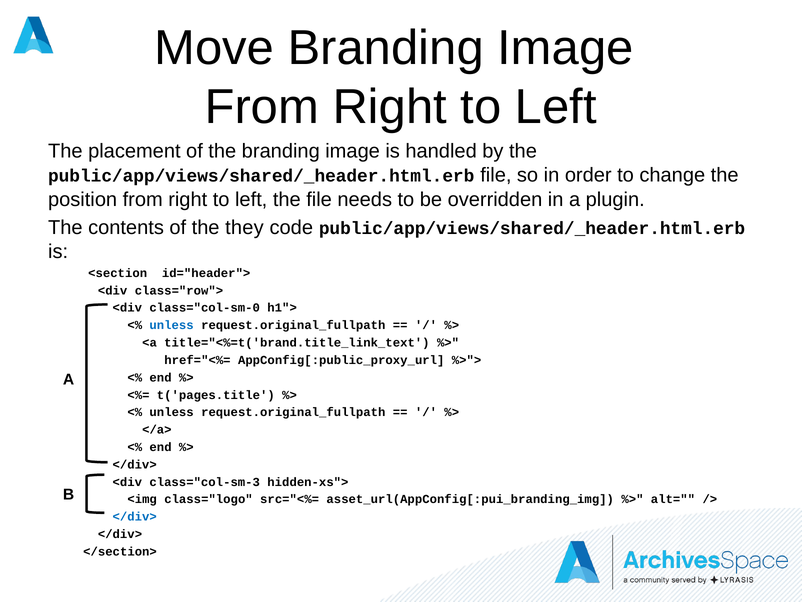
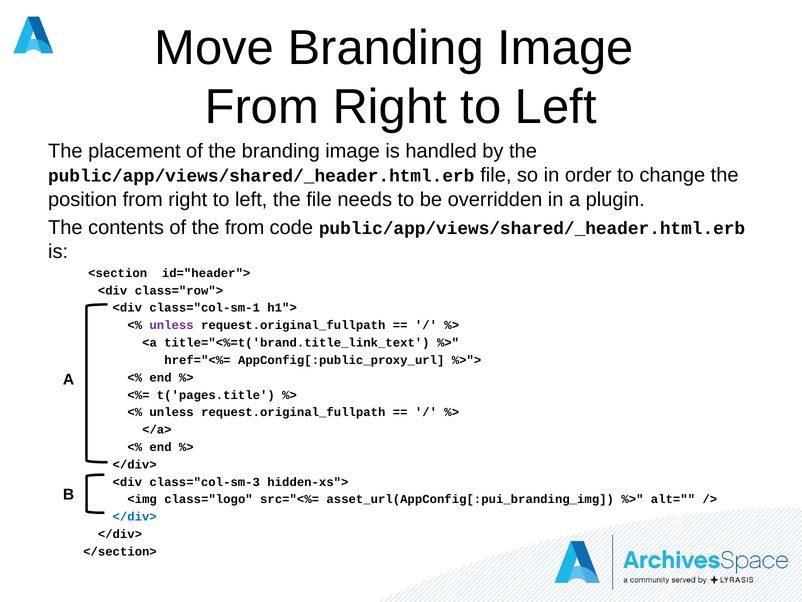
the they: they -> from (245, 227)
class="col-sm-0: class="col-sm-0 -> class="col-sm-1 (205, 308)
unless colour: blue -> purple (172, 325)
